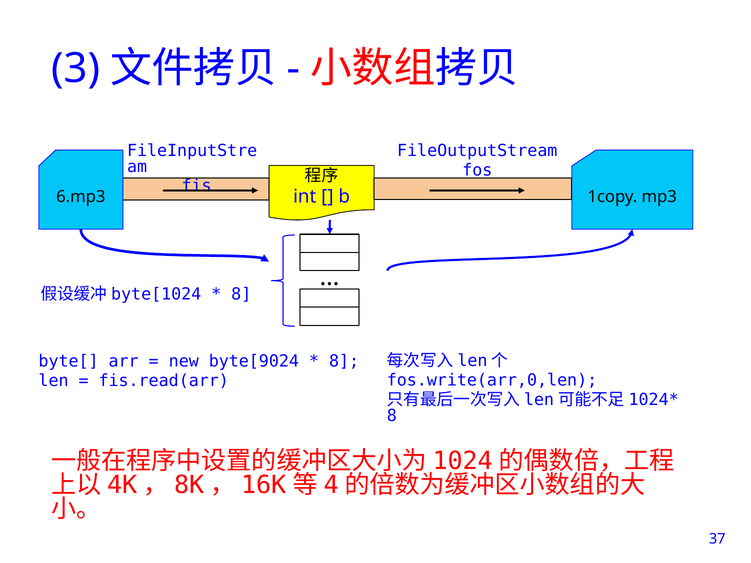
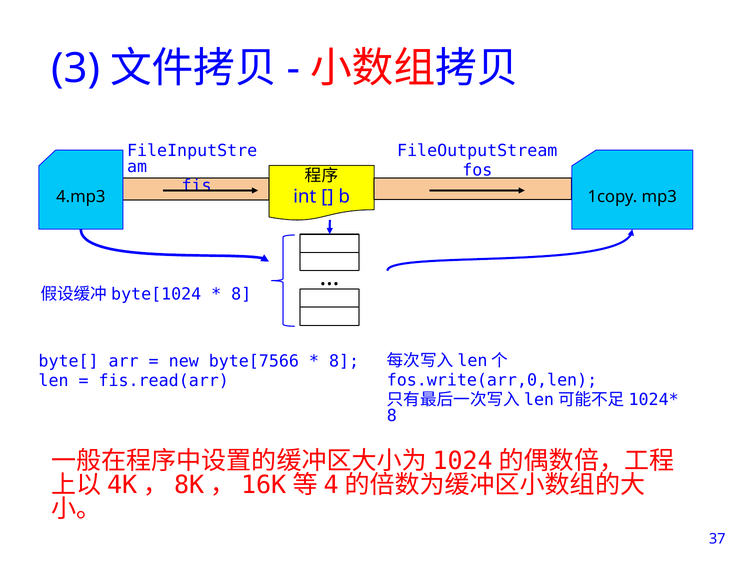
6.mp3: 6.mp3 -> 4.mp3 (81, 197)
byte[9024: byte[9024 -> byte[7566 (254, 362)
